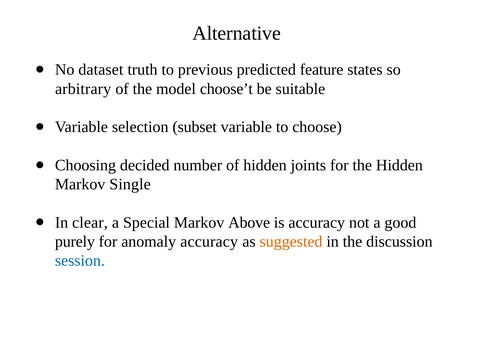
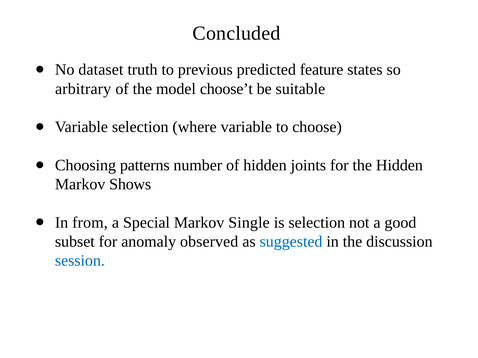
Alternative: Alternative -> Concluded (236, 33)
subset: subset -> where (195, 127)
decided: decided -> patterns (145, 165)
Single: Single -> Shows (130, 185)
clear: clear -> from (90, 223)
Above: Above -> Single (249, 223)
is accuracy: accuracy -> selection (317, 223)
purely: purely -> subset (75, 242)
anomaly accuracy: accuracy -> observed (209, 242)
suggested colour: orange -> blue (291, 242)
